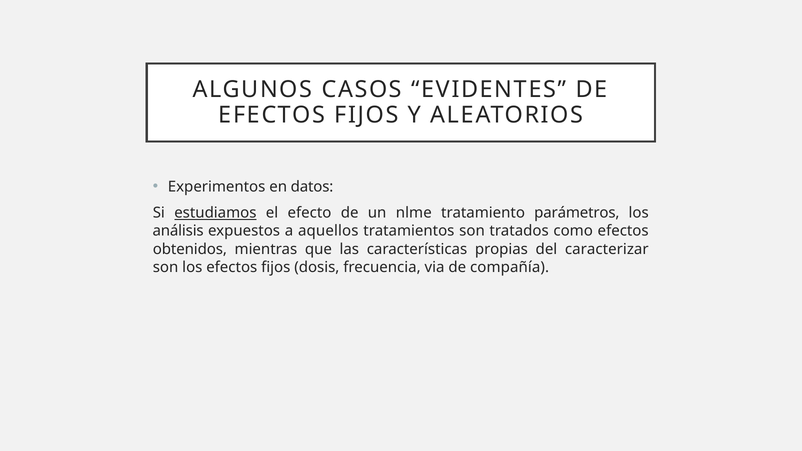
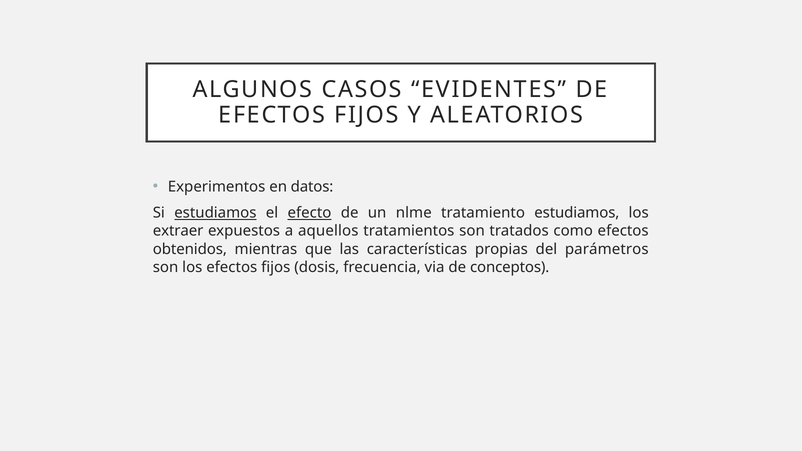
efecto underline: none -> present (309, 213)
tratamiento parámetros: parámetros -> estudiamos (577, 213)
análisis: análisis -> extraer (178, 231)
caracterizar: caracterizar -> parámetros (607, 249)
compañía: compañía -> conceptos (510, 267)
